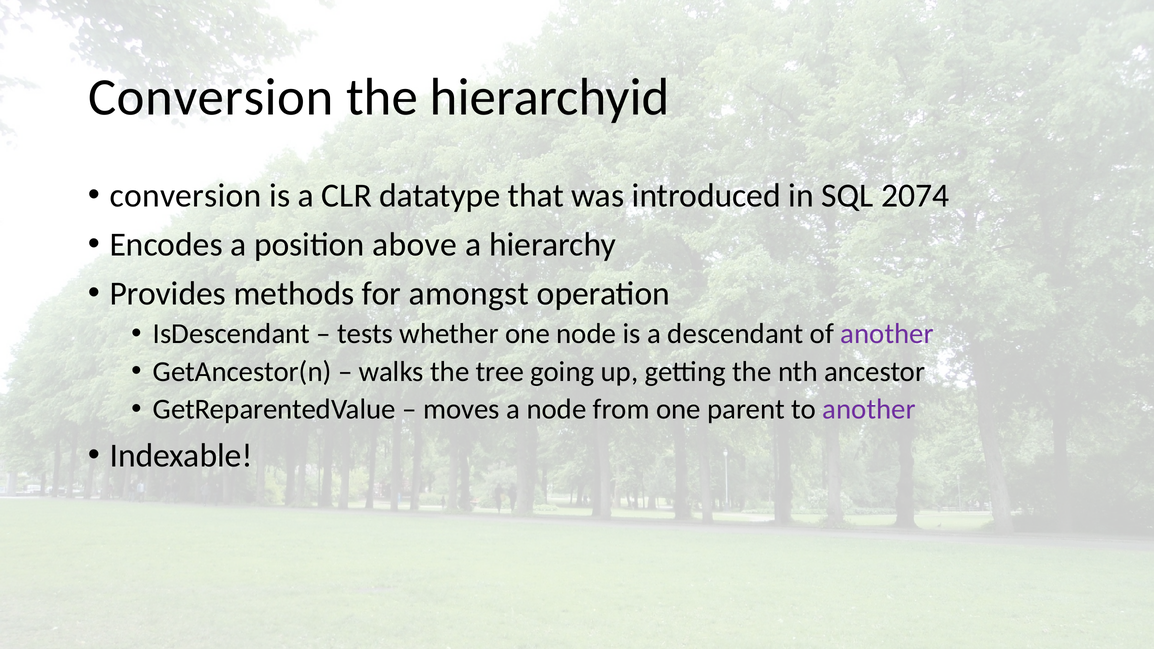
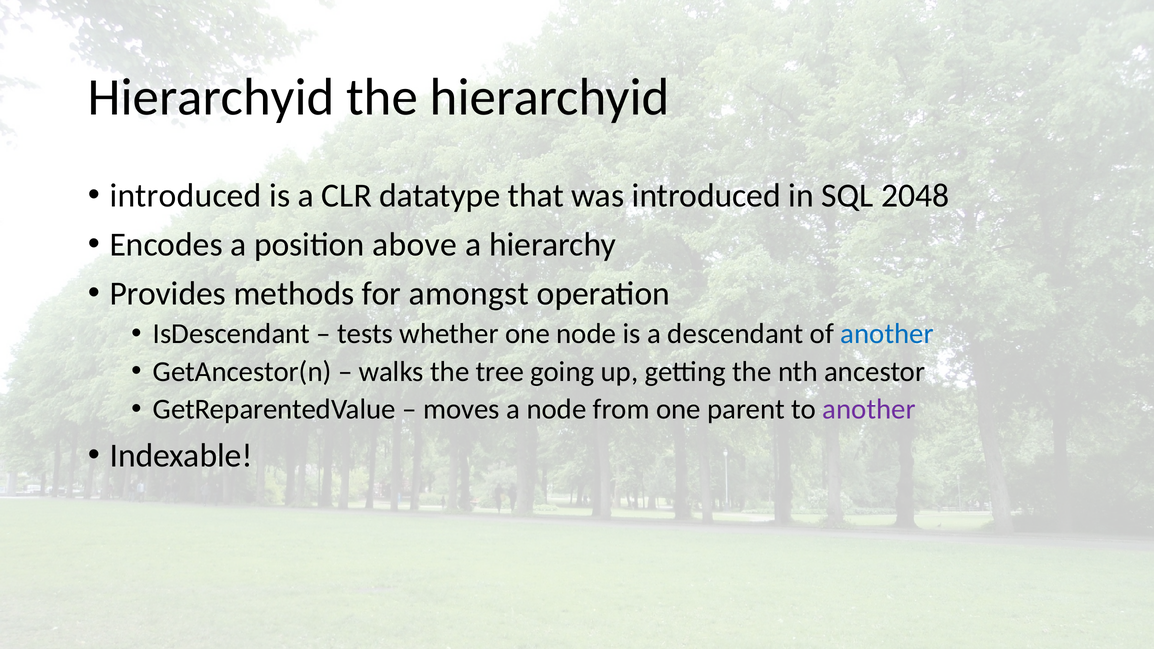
Conversion: Conversion -> Hierarchyid (211, 97)
conversion: conversion -> introduced (186, 196)
2074: 2074 -> 2048 (915, 196)
another colour: purple -> blue (887, 334)
